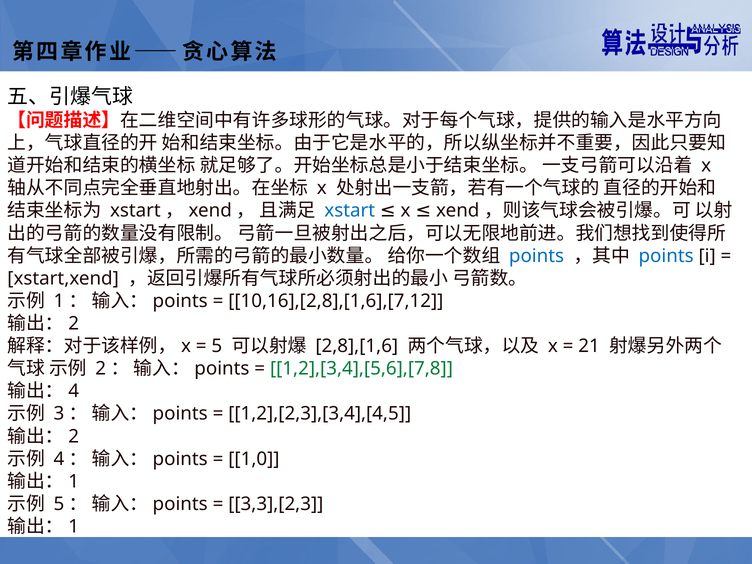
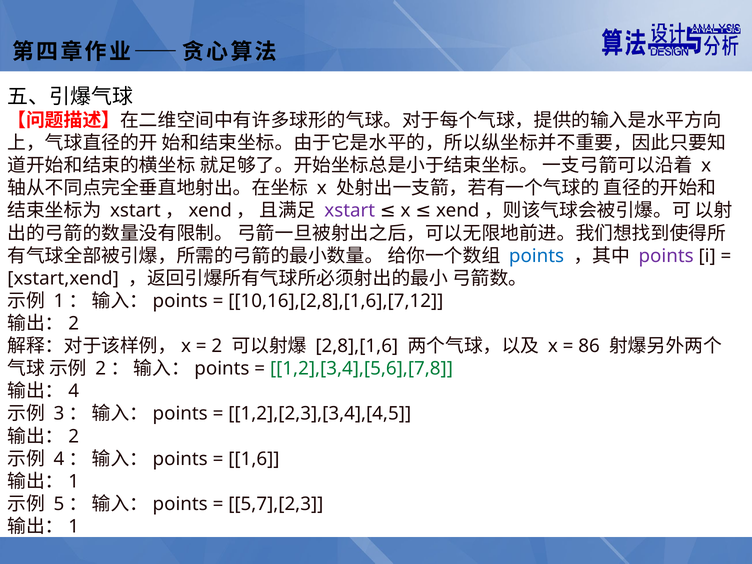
xstart colour: blue -> purple (350, 211)
points colour: blue -> purple (666, 256)
5: 5 -> 2 (217, 346)
21: 21 -> 86 (589, 346)
1,0: 1,0 -> 1,6 (254, 459)
3,3],[2,3: 3,3],[2,3 -> 5,7],[2,3 (276, 504)
